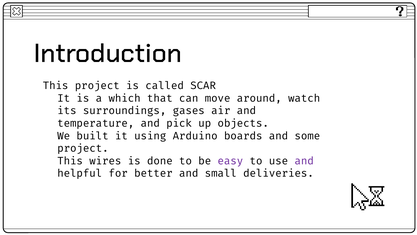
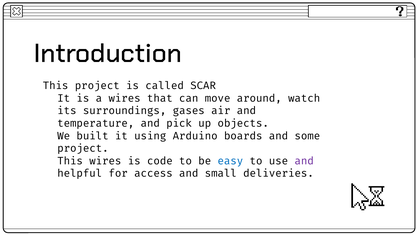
a which: which -> wires (125, 98)
done: done -> code (160, 161)
easy colour: purple -> blue (230, 161)
better: better -> access (153, 173)
